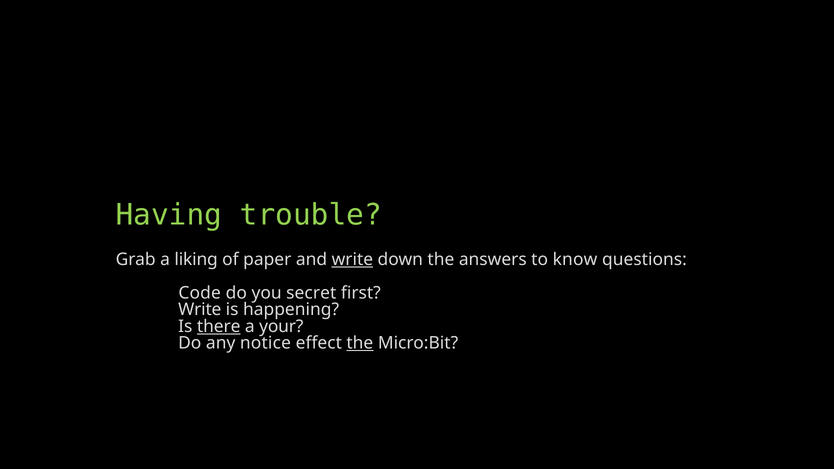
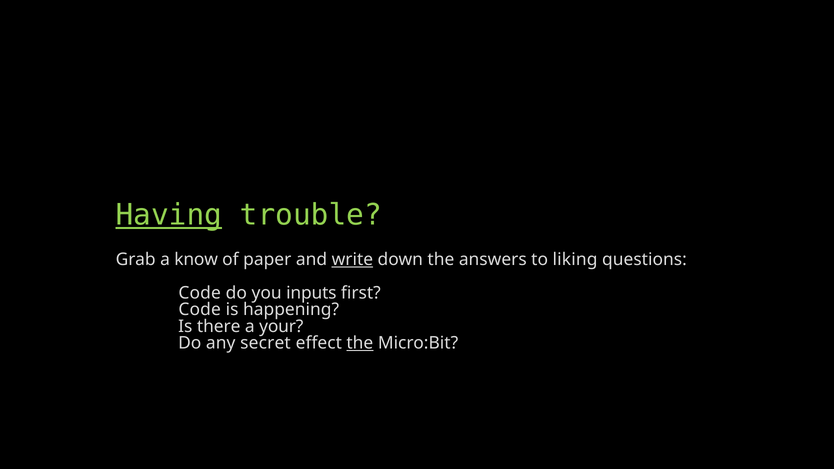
Having underline: none -> present (169, 215)
liking: liking -> know (196, 260)
know: know -> liking (575, 260)
secret: secret -> inputs (311, 293)
Write: Write -> Code (200, 310)
there underline: present -> none (219, 326)
notice: notice -> secret (265, 343)
